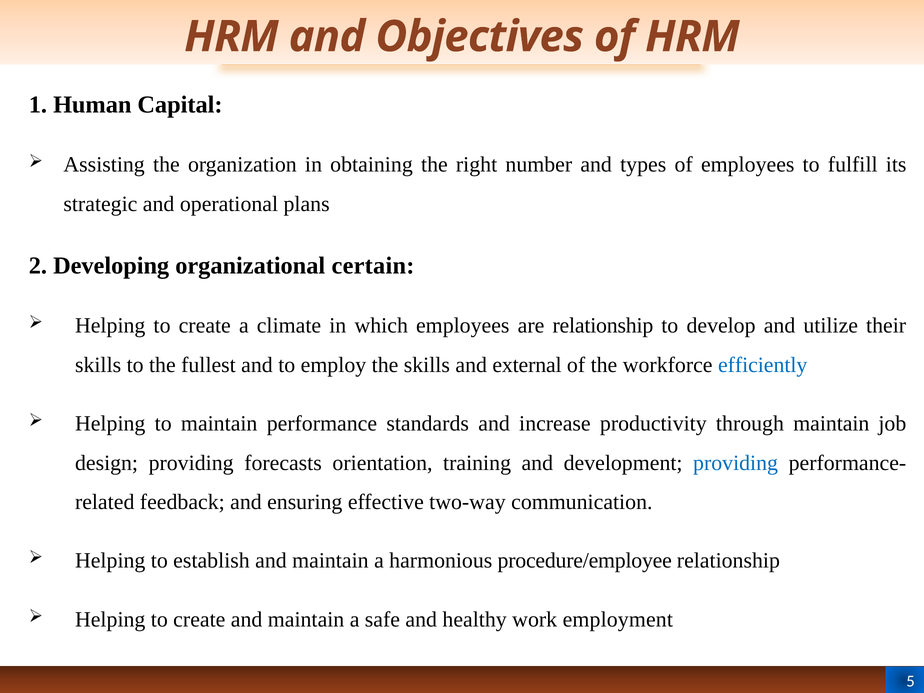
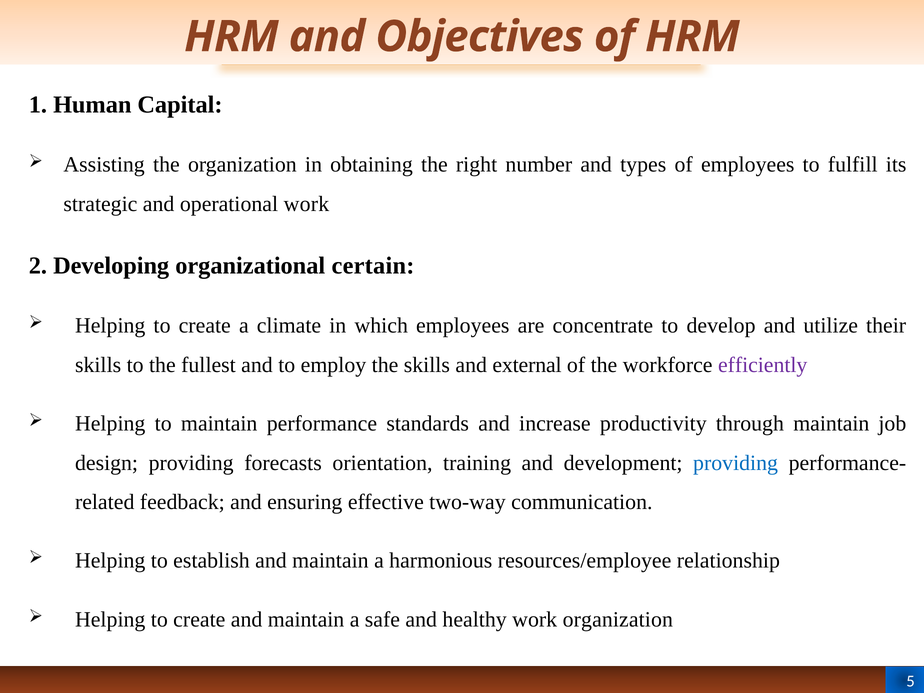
operational plans: plans -> work (306, 204)
are relationship: relationship -> concentrate (603, 326)
efficiently colour: blue -> purple (763, 365)
procedure/employee: procedure/employee -> resources/employee (585, 561)
work employment: employment -> organization (618, 619)
